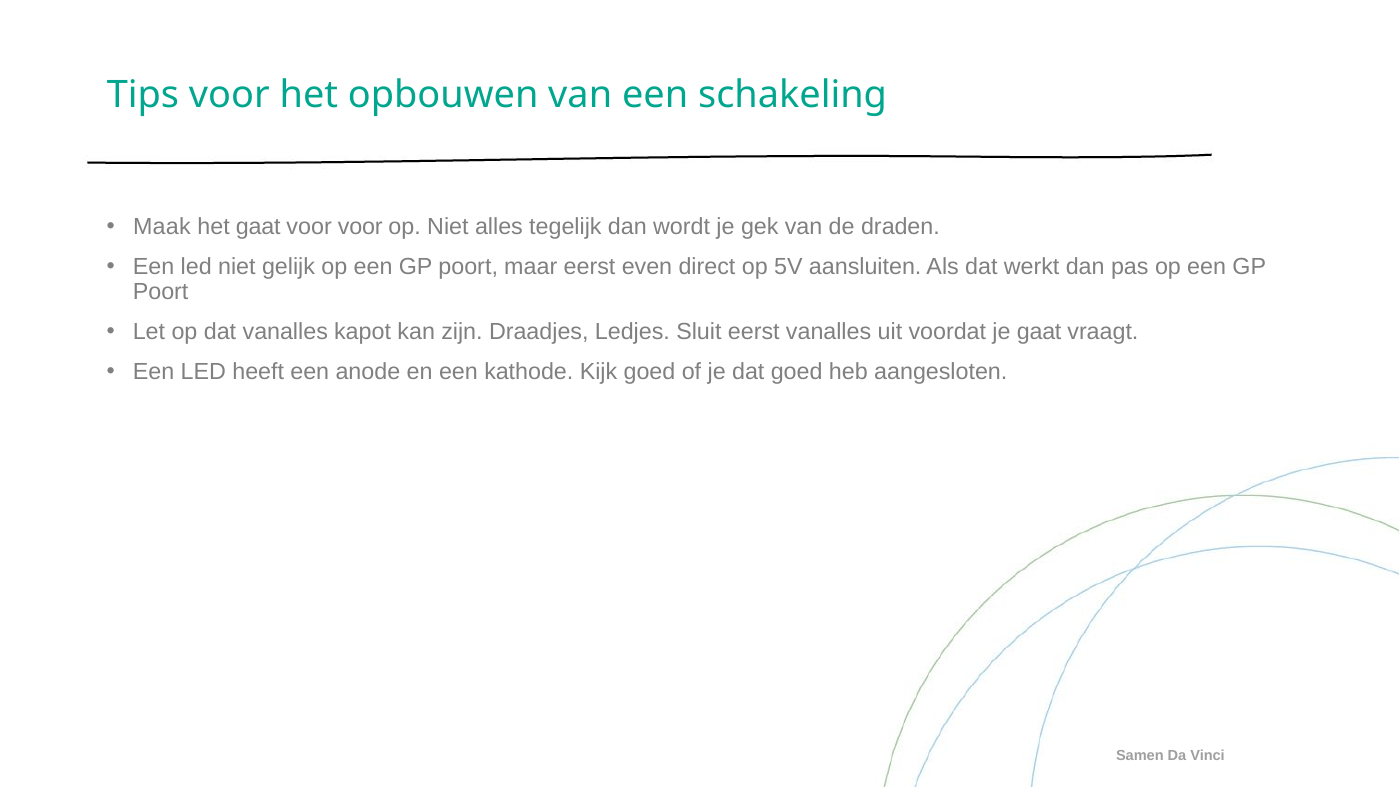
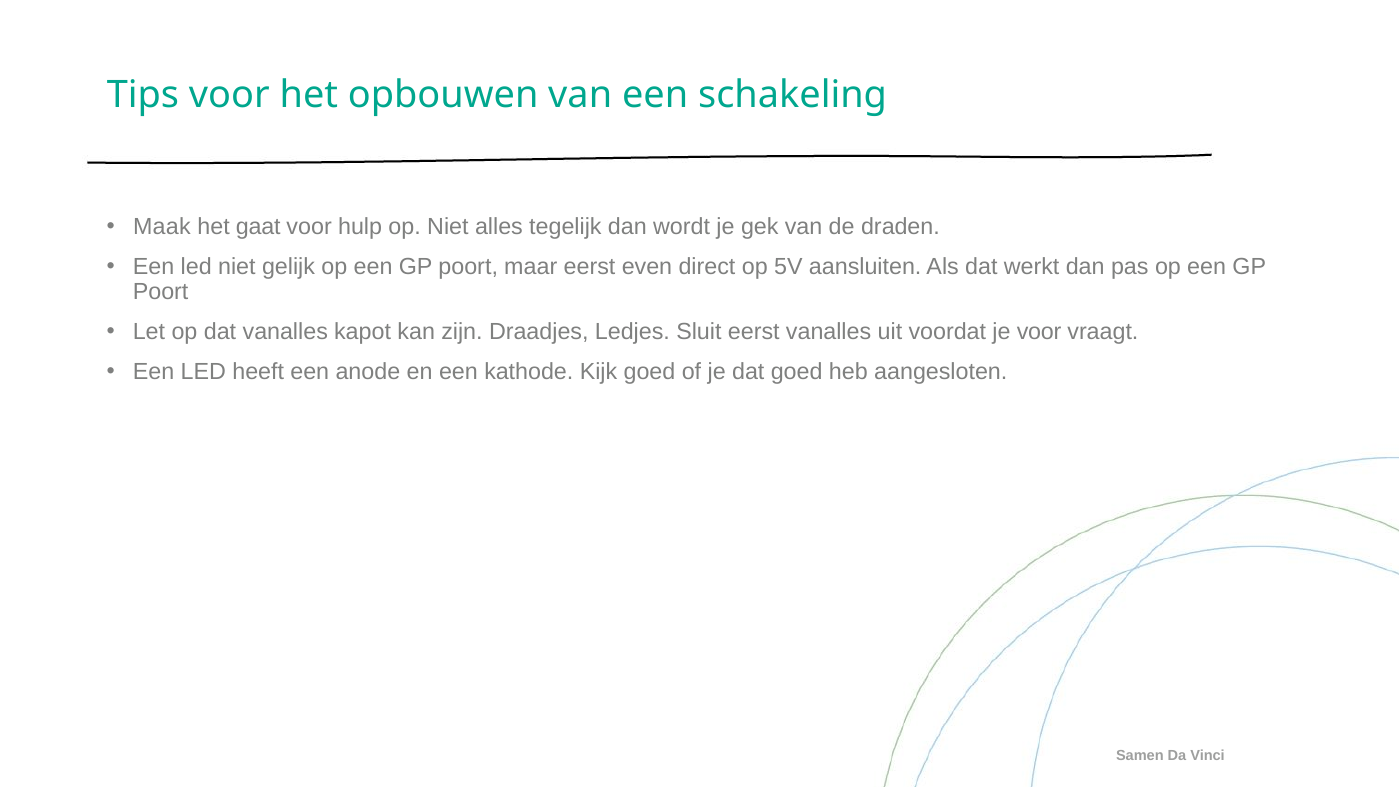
voor voor: voor -> hulp (360, 227)
je gaat: gaat -> voor (1039, 332)
